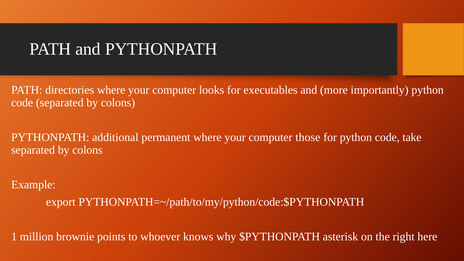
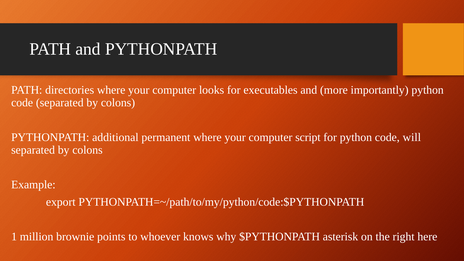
those: those -> script (308, 137)
take: take -> will (412, 137)
